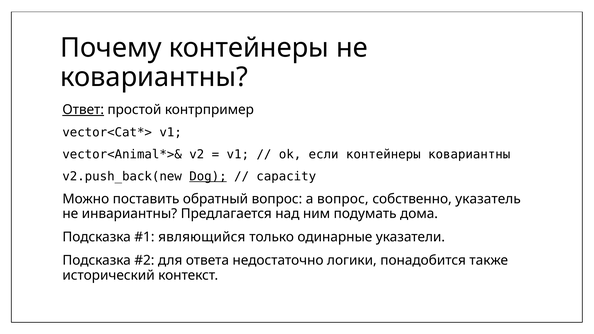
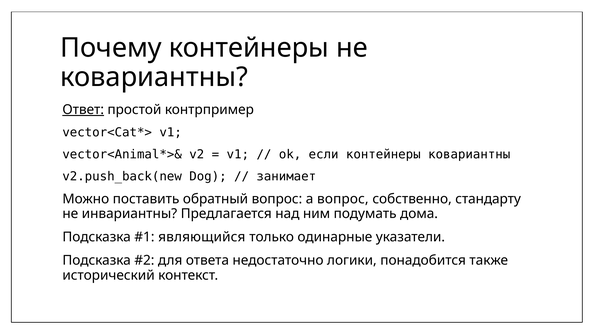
Dog underline: present -> none (208, 176)
capacity: capacity -> занимает (286, 176)
указатель: указатель -> стандарту (488, 199)
